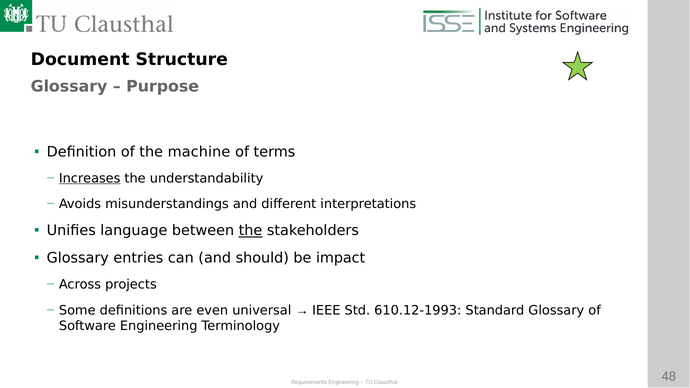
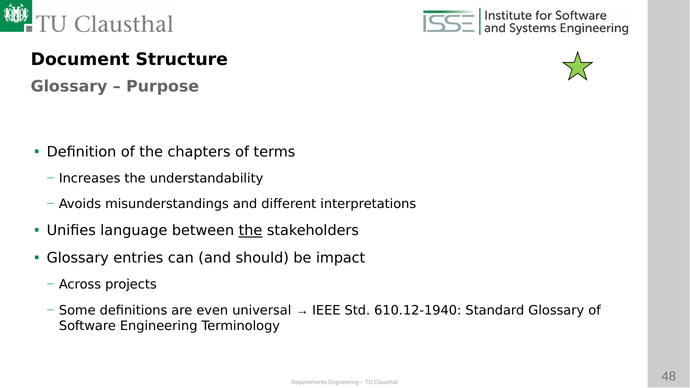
machine: machine -> chapters (199, 152)
Increases underline: present -> none (90, 178)
610.12-1993: 610.12-1993 -> 610.12-1940 (418, 310)
